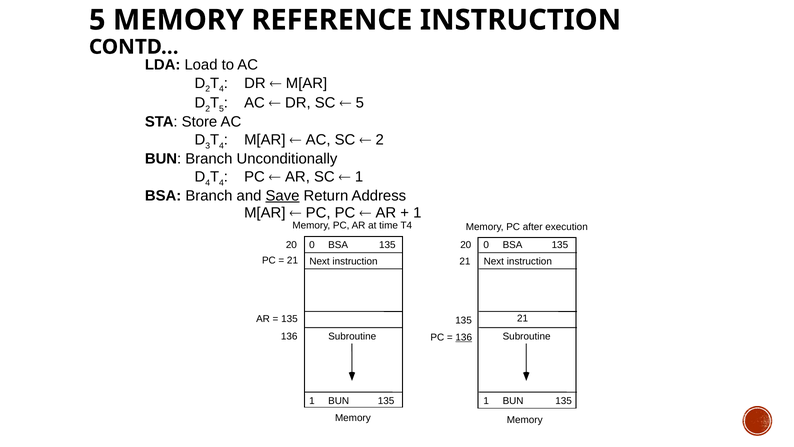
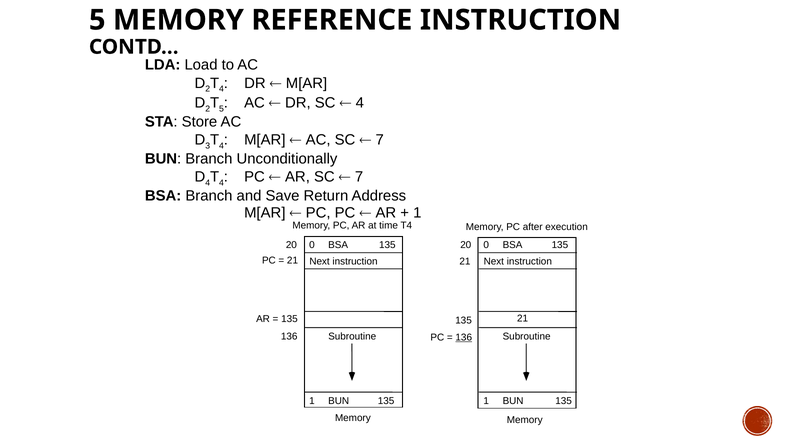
5: 5 -> 4 (360, 103)
2: 2 -> 7 (380, 140)
1: 1 -> 7 (359, 177)
Save underline: present -> none (283, 196)
